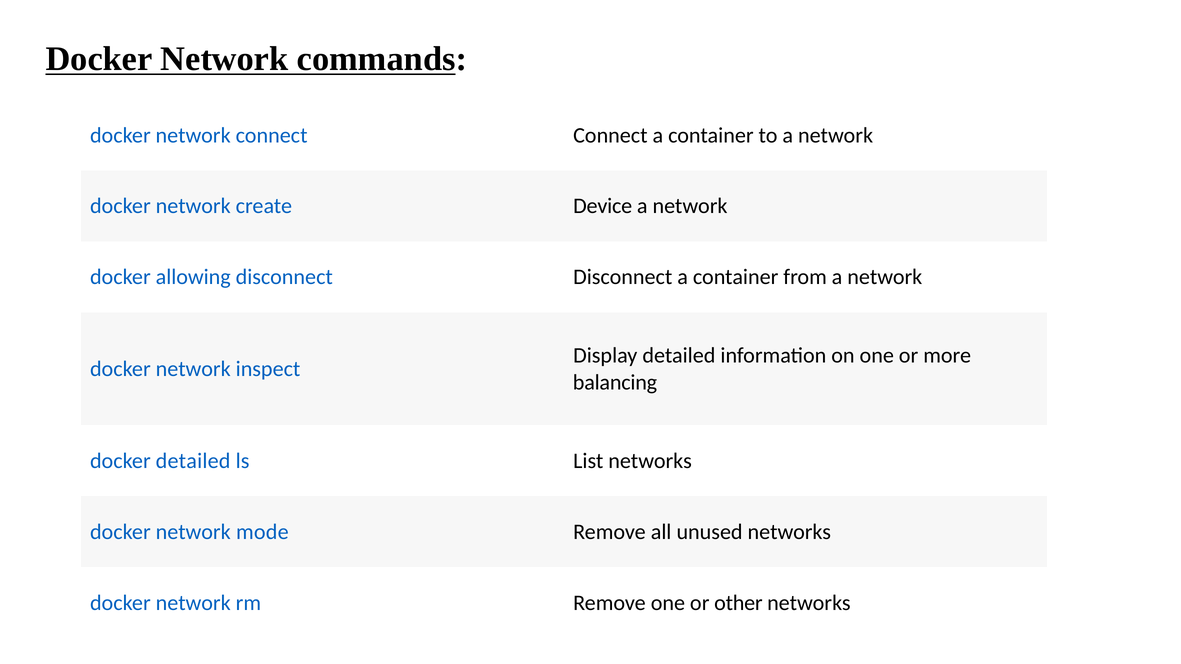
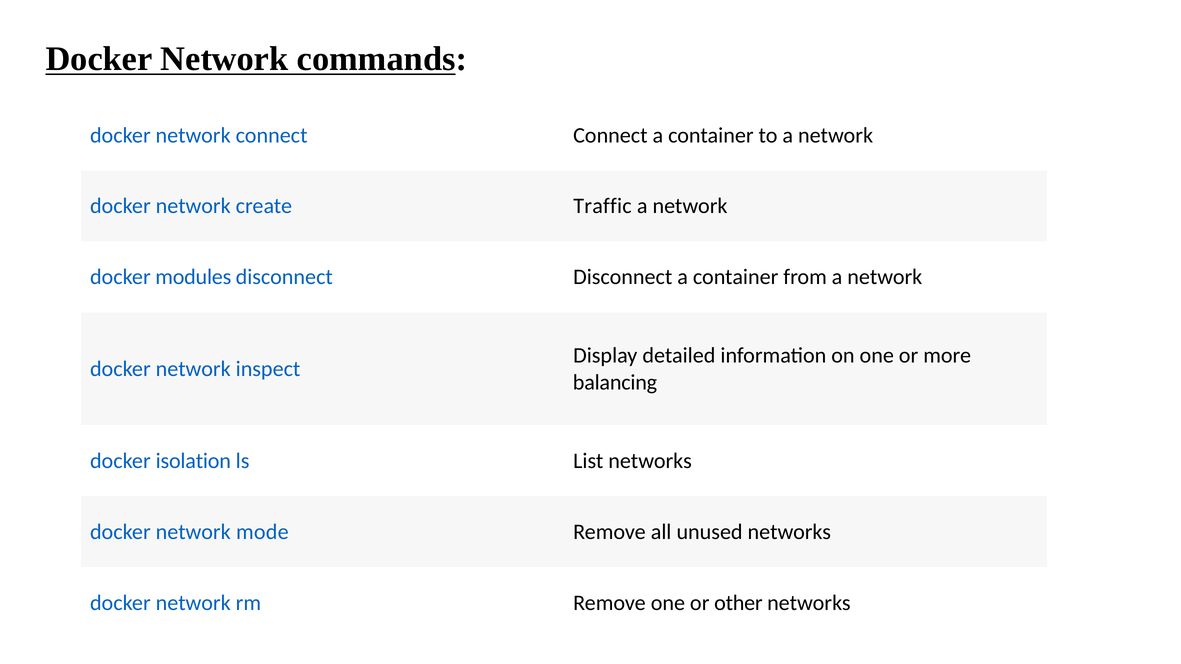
Device: Device -> Traffic (602, 206)
allowing: allowing -> modules (193, 277)
docker detailed: detailed -> isolation (193, 461)
